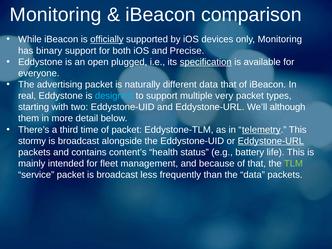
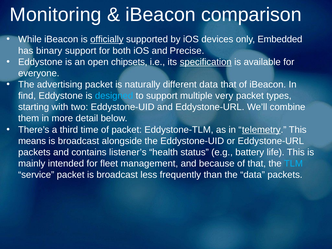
only Monitoring: Monitoring -> Embedded (280, 39)
plugged: plugged -> chipsets (129, 62)
real: real -> find (27, 96)
although: although -> combine (288, 107)
stormy: stormy -> means (32, 141)
Eddystone-URL underline: present -> none (271, 141)
content’s: content’s -> listener’s (128, 152)
TLM colour: light green -> light blue (293, 164)
